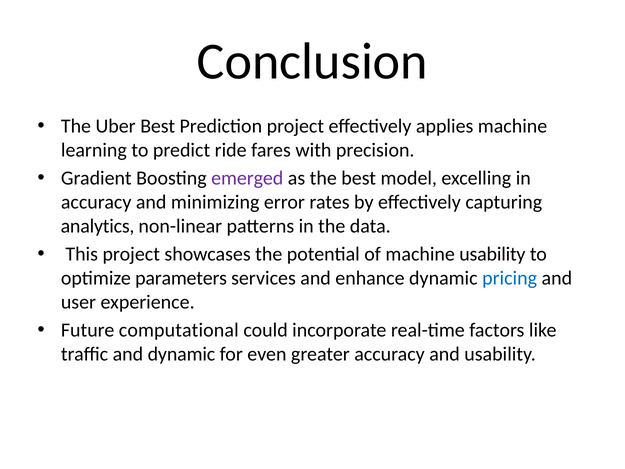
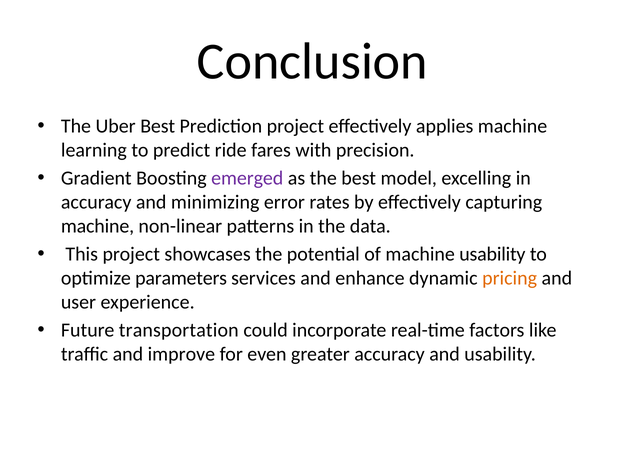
analytics: analytics -> machine (98, 226)
pricing colour: blue -> orange (510, 278)
computational: computational -> transportation (179, 330)
and dynamic: dynamic -> improve (181, 354)
